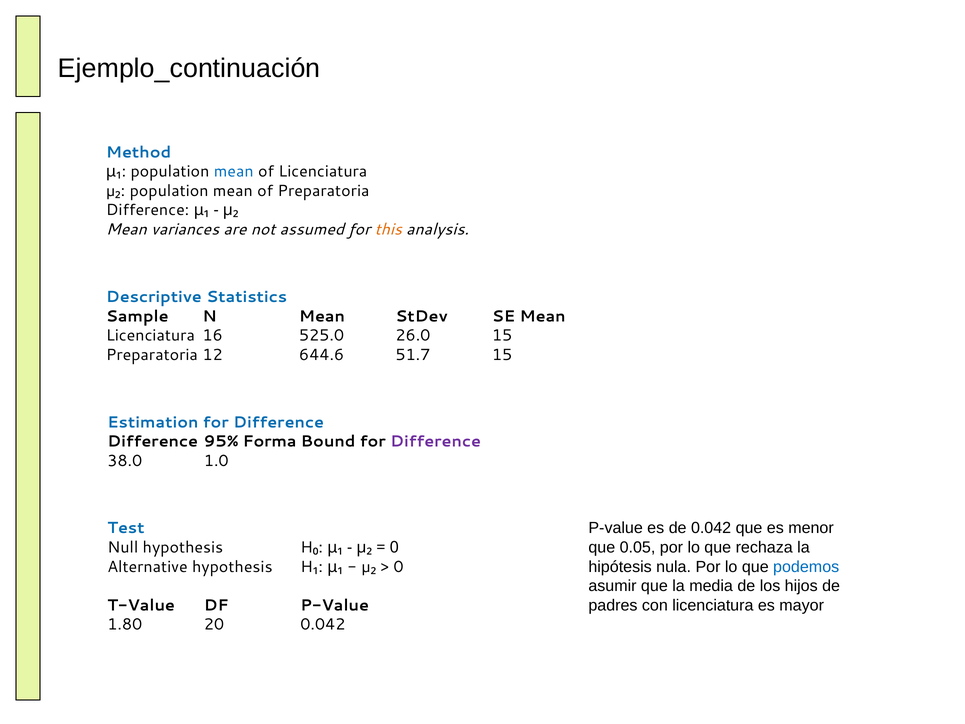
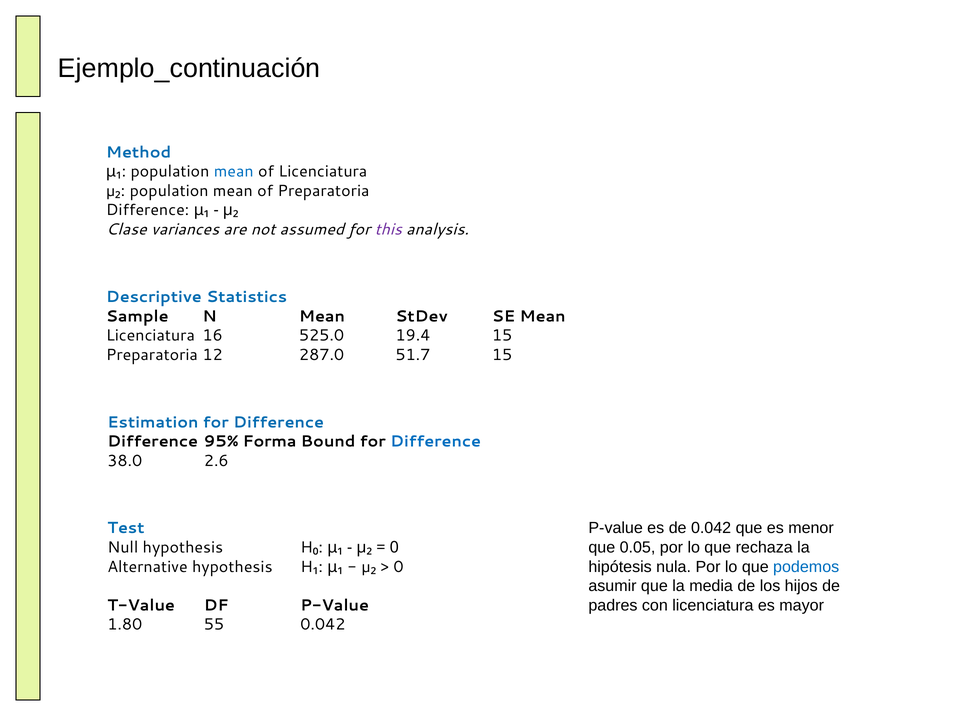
Mean: Mean -> Clase (126, 229)
this colour: orange -> purple (388, 229)
26.0: 26.0 -> 19.4 (413, 336)
644.6: 644.6 -> 287.0 (322, 355)
Difference colour: purple -> blue (436, 441)
1.0: 1.0 -> 2.6 (216, 461)
20: 20 -> 55 (214, 624)
